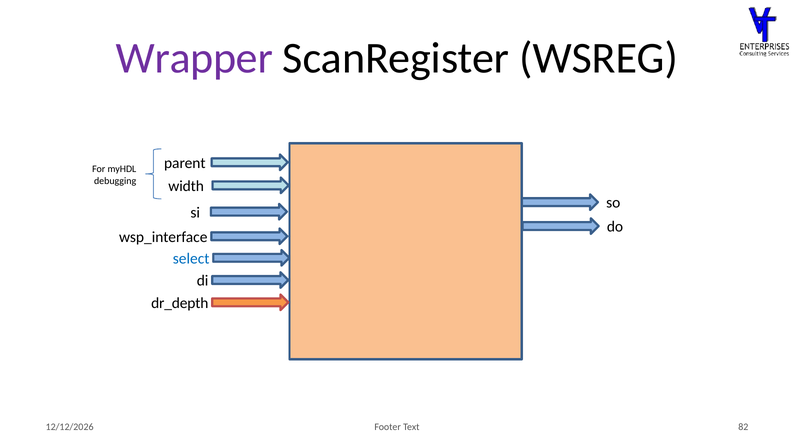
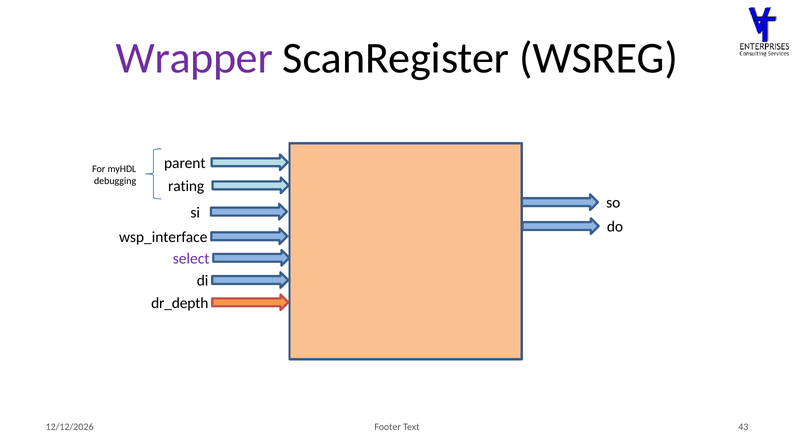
width: width -> rating (186, 186)
select colour: blue -> purple (191, 258)
82: 82 -> 43 (743, 426)
